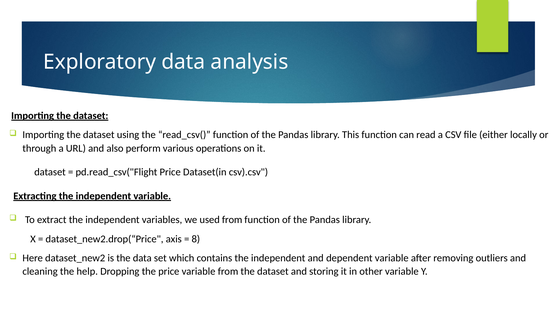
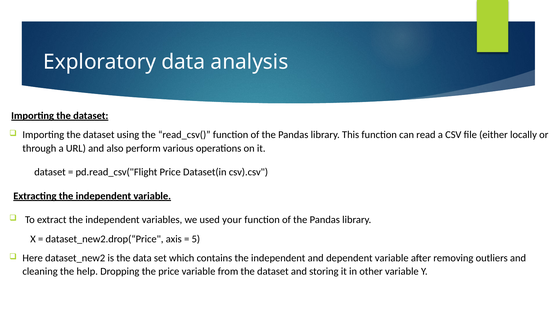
used from: from -> your (232, 220)
8: 8 -> 5 (196, 239)
